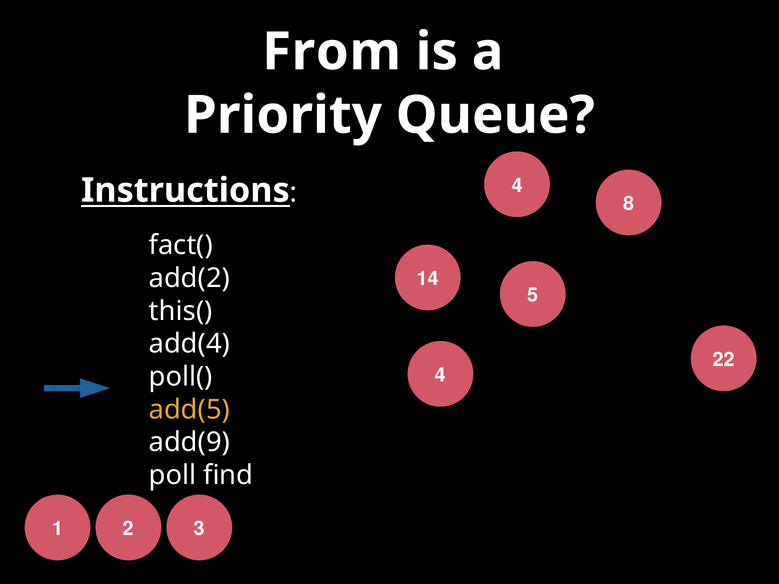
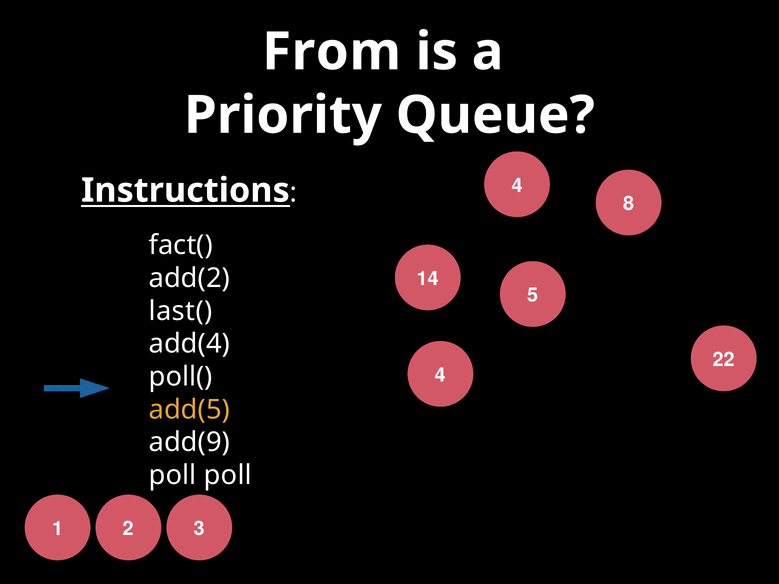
this(: this( -> last( (181, 311)
find: find -> poll (228, 475)
